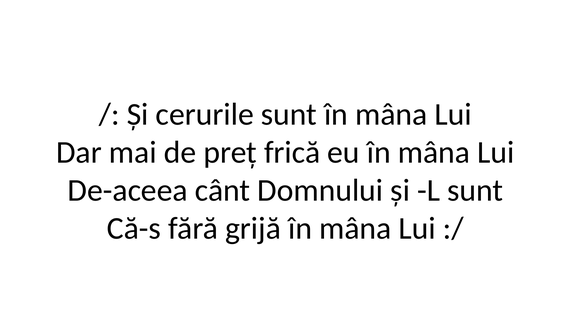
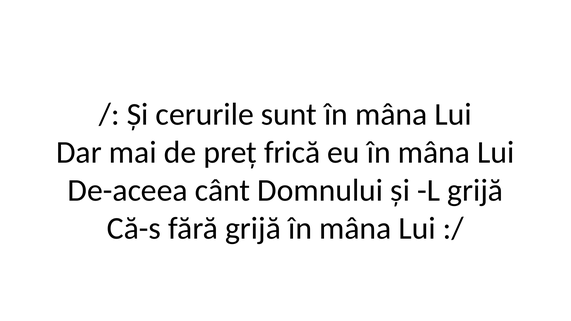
L sunt: sunt -> grijă (475, 190)
